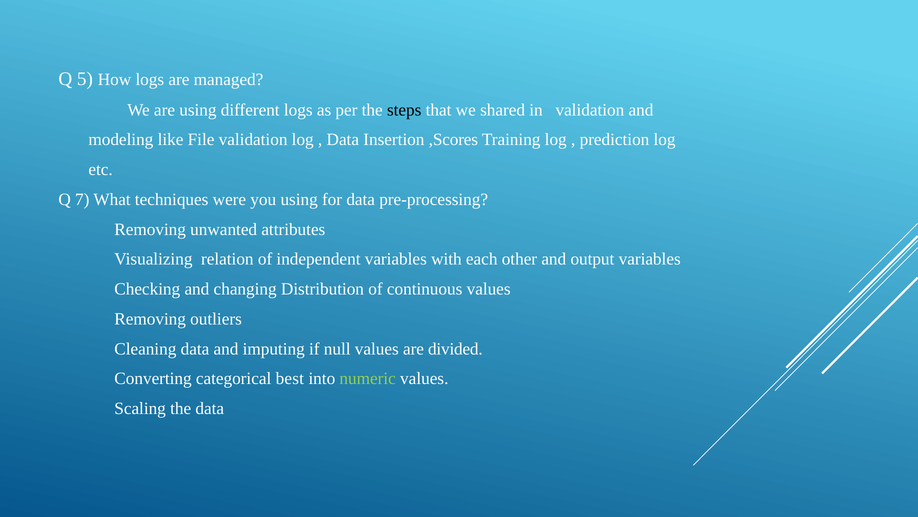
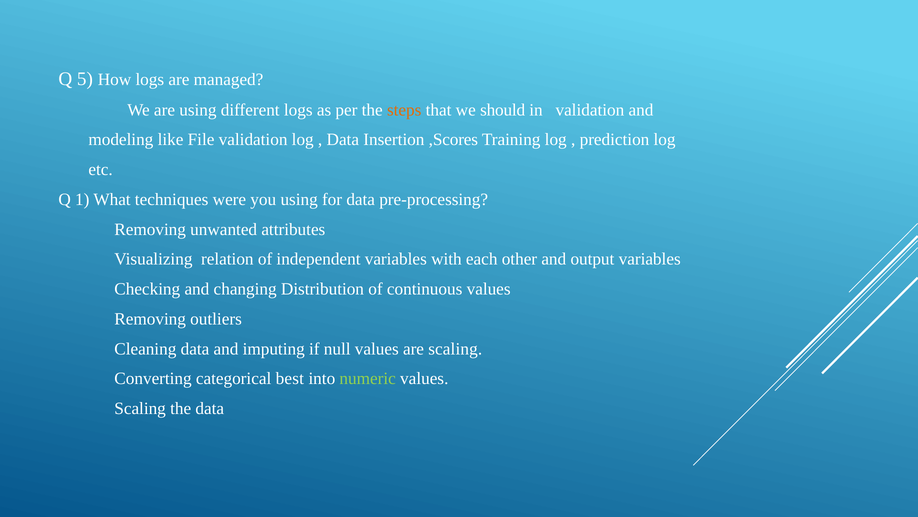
steps colour: black -> orange (404, 110)
shared: shared -> should (503, 110)
7: 7 -> 1 (82, 199)
divided: divided -> scaling (455, 348)
